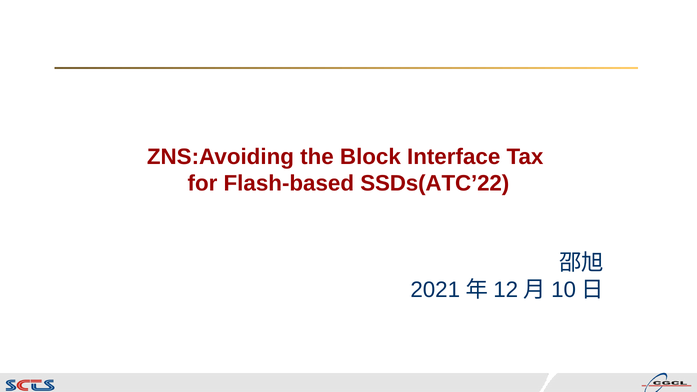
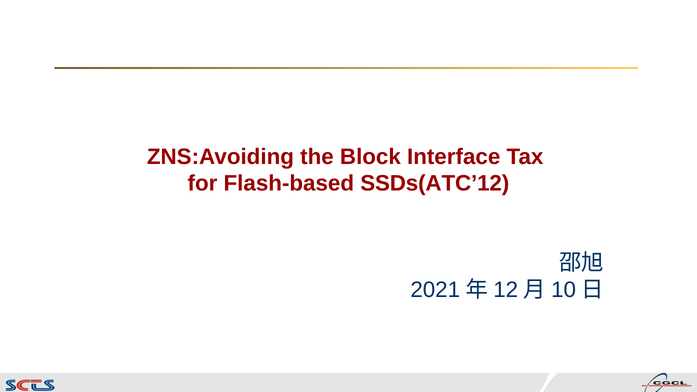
SSDs(ATC’22: SSDs(ATC’22 -> SSDs(ATC’12 (435, 184)
